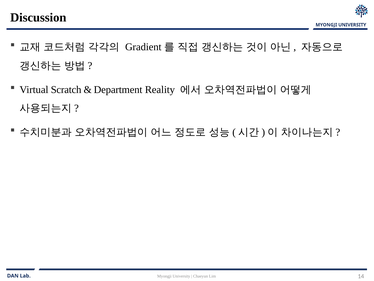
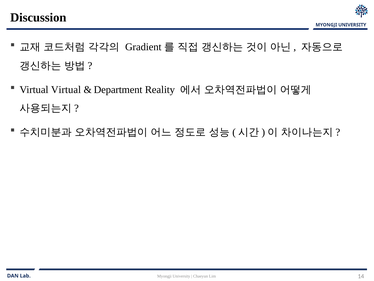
Virtual Scratch: Scratch -> Virtual (66, 89)
